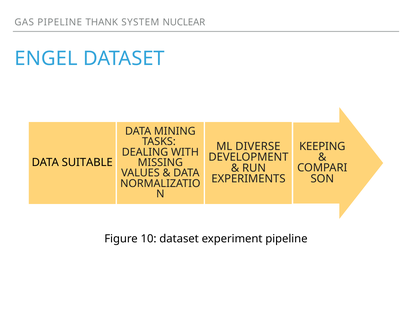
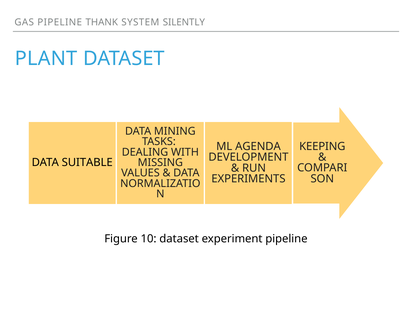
NUCLEAR: NUCLEAR -> SILENTLY (184, 22)
ENGEL: ENGEL -> PLANT (46, 59)
DIVERSE: DIVERSE -> AGENDA (258, 146)
